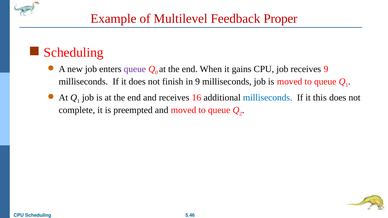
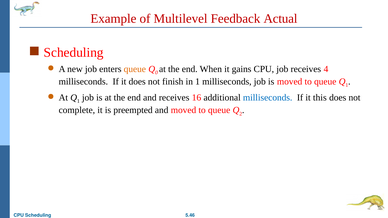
Proper: Proper -> Actual (280, 19)
queue colour: purple -> orange (135, 69)
receives 9: 9 -> 4 (326, 69)
in 9: 9 -> 1 (198, 82)
